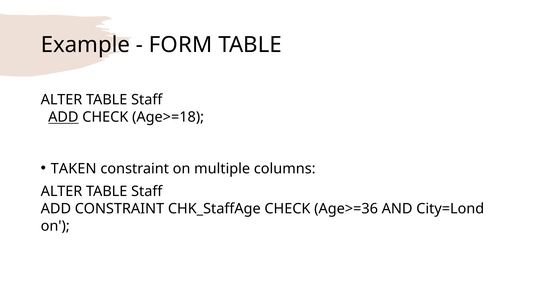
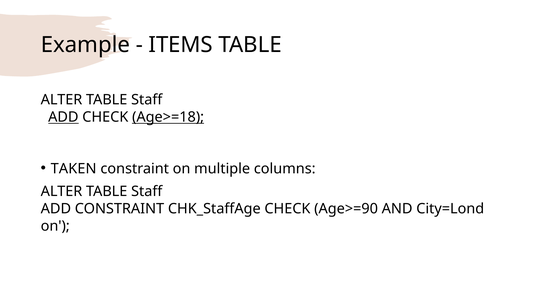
FORM: FORM -> ITEMS (181, 45)
Age>=18 underline: none -> present (168, 117)
Age>=36: Age>=36 -> Age>=90 (346, 209)
